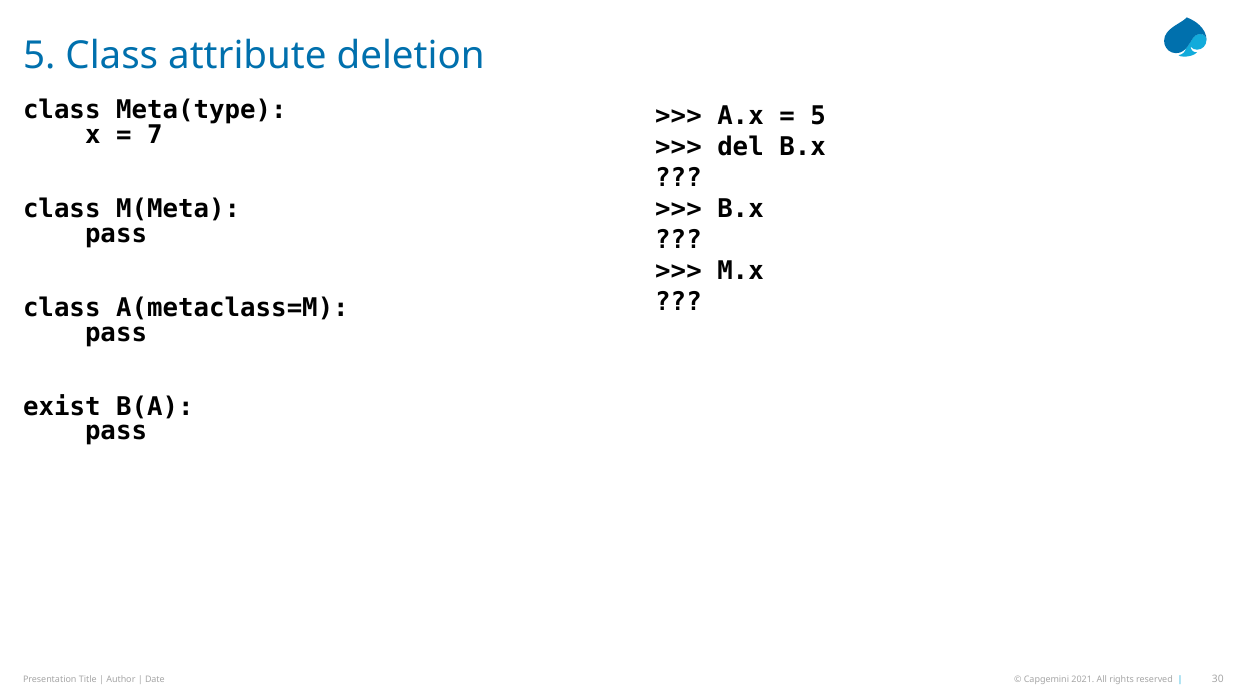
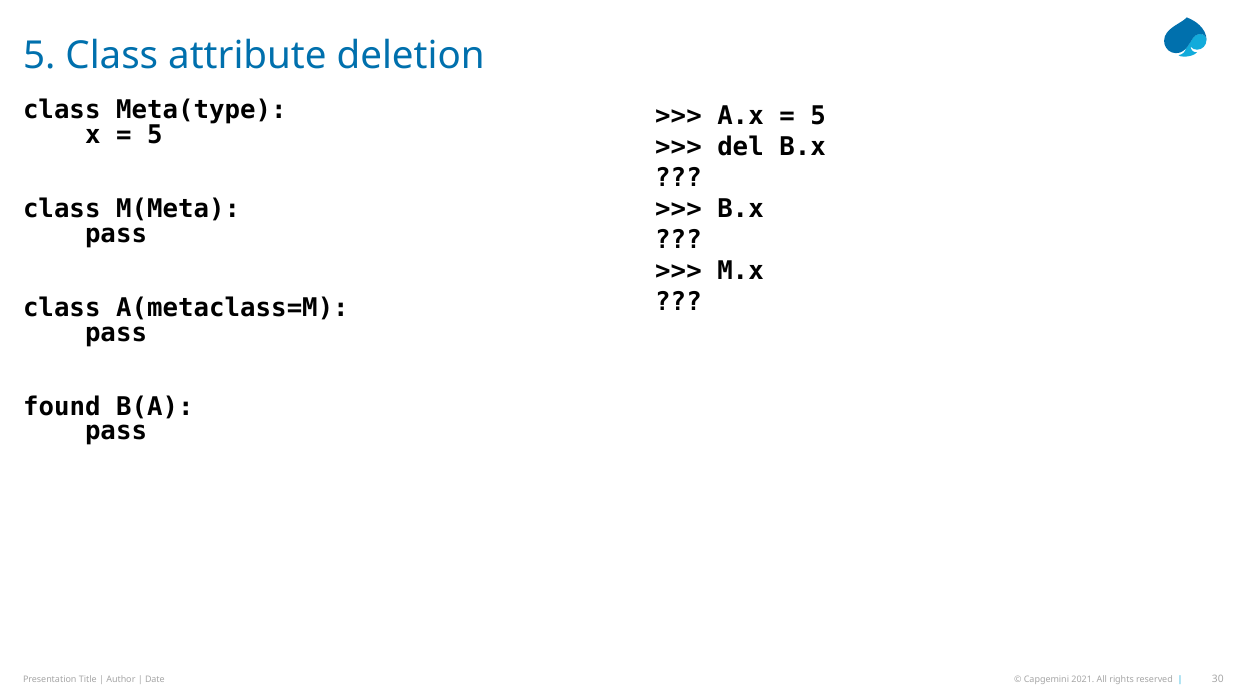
7: 7 -> 5 (155, 135)
exist: exist -> found (62, 407)
